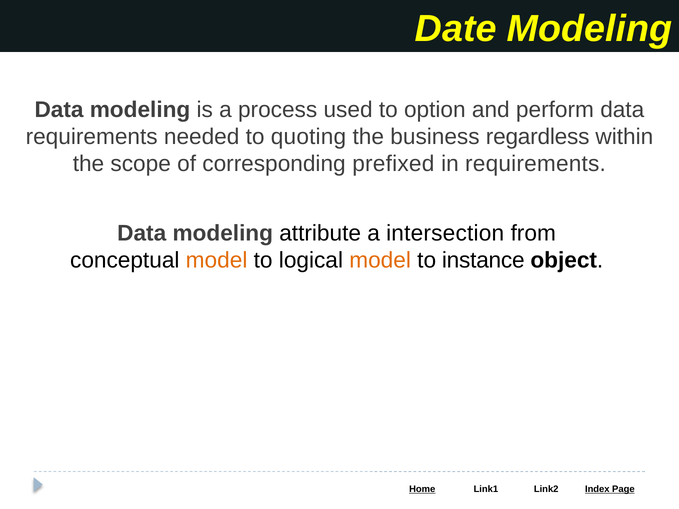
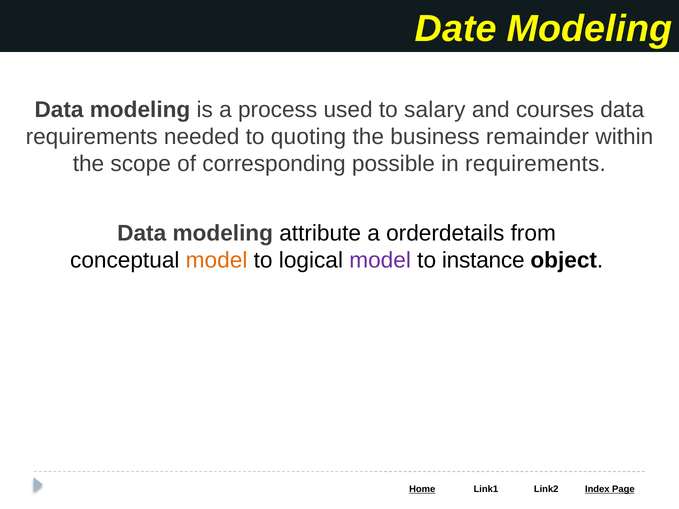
option: option -> salary (435, 110)
perform: perform -> courses (555, 110)
regardless: regardless -> remainder (537, 137)
prefixed: prefixed -> possible (393, 164)
intersection: intersection -> orderdetails (445, 233)
model colour: orange -> purple (380, 261)
